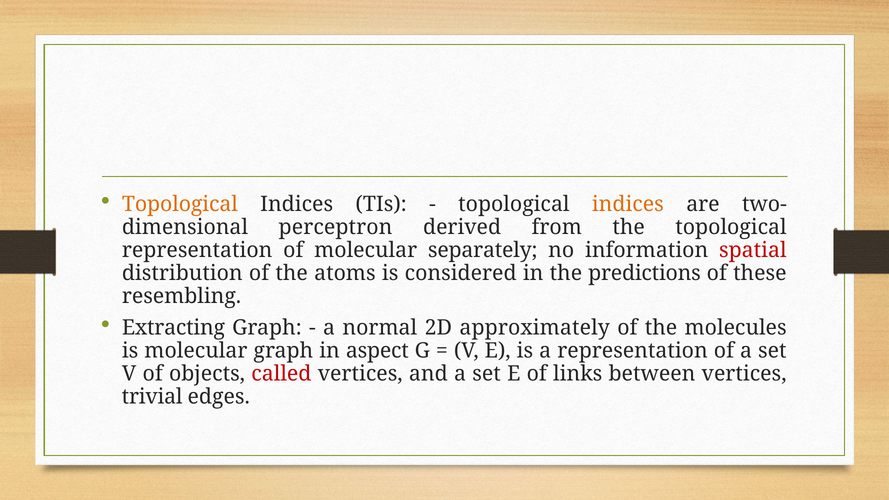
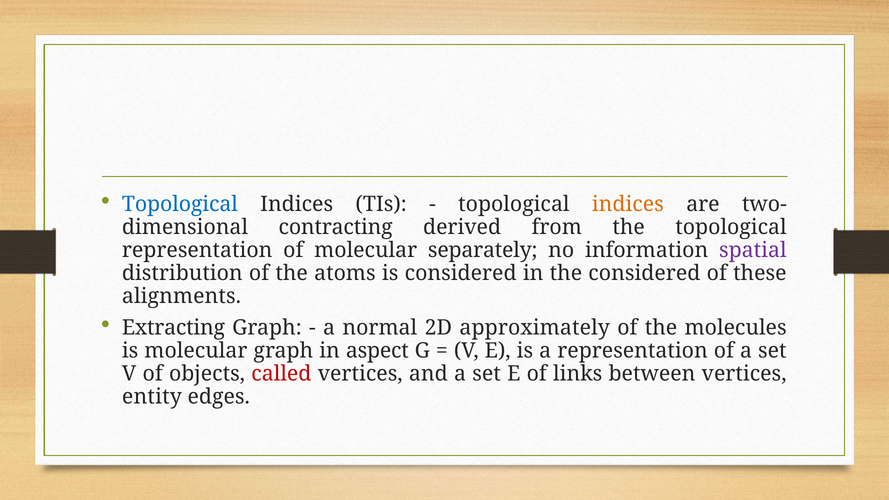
Topological colour: orange -> blue (180, 204)
perceptron: perceptron -> contracting (336, 227)
spatial colour: red -> purple (753, 250)
the predictions: predictions -> considered (644, 273)
resembling: resembling -> alignments (181, 296)
trivial: trivial -> entity (152, 397)
